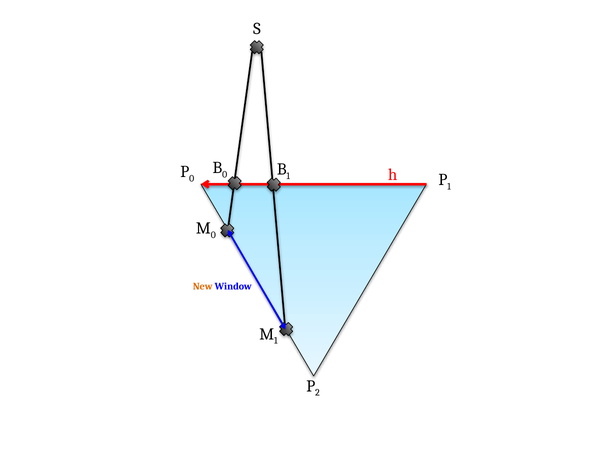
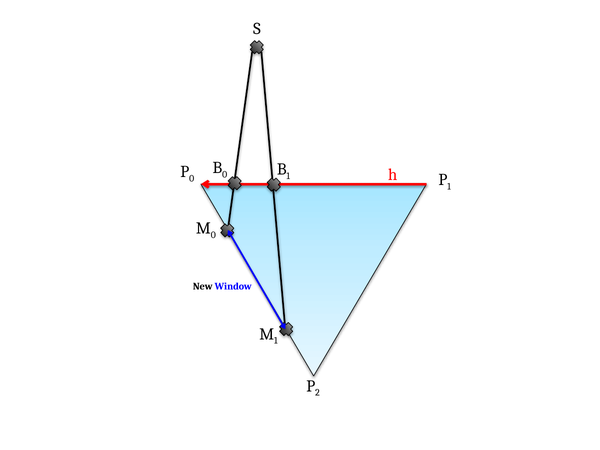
New colour: orange -> black (203, 286)
